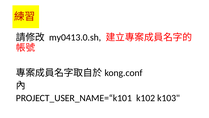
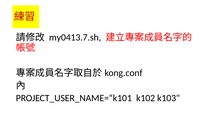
my0413.0.sh: my0413.0.sh -> my0413.7.sh (75, 37)
